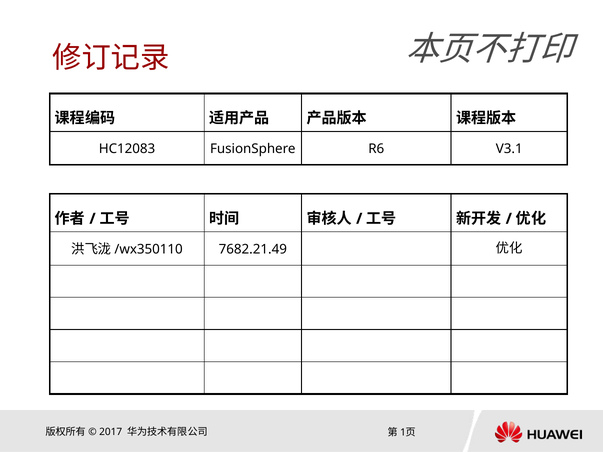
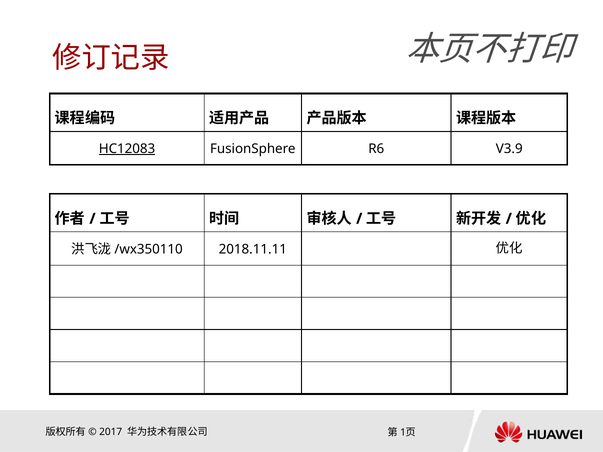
HC12083 underline: none -> present (127, 149)
V3.1: V3.1 -> V3.9 (509, 149)
7682.21.49: 7682.21.49 -> 2018.11.11 (253, 250)
